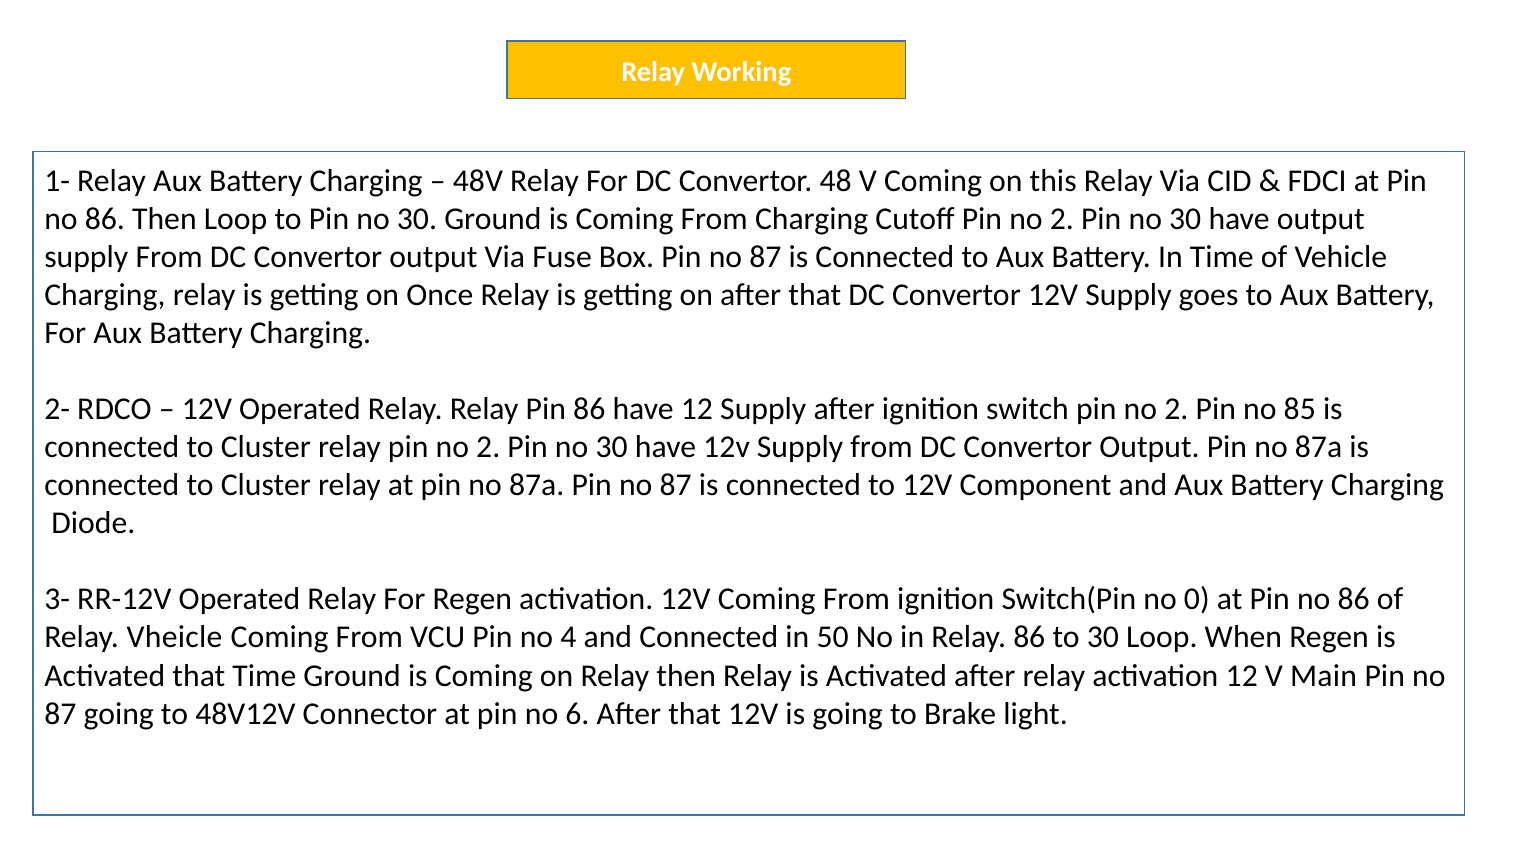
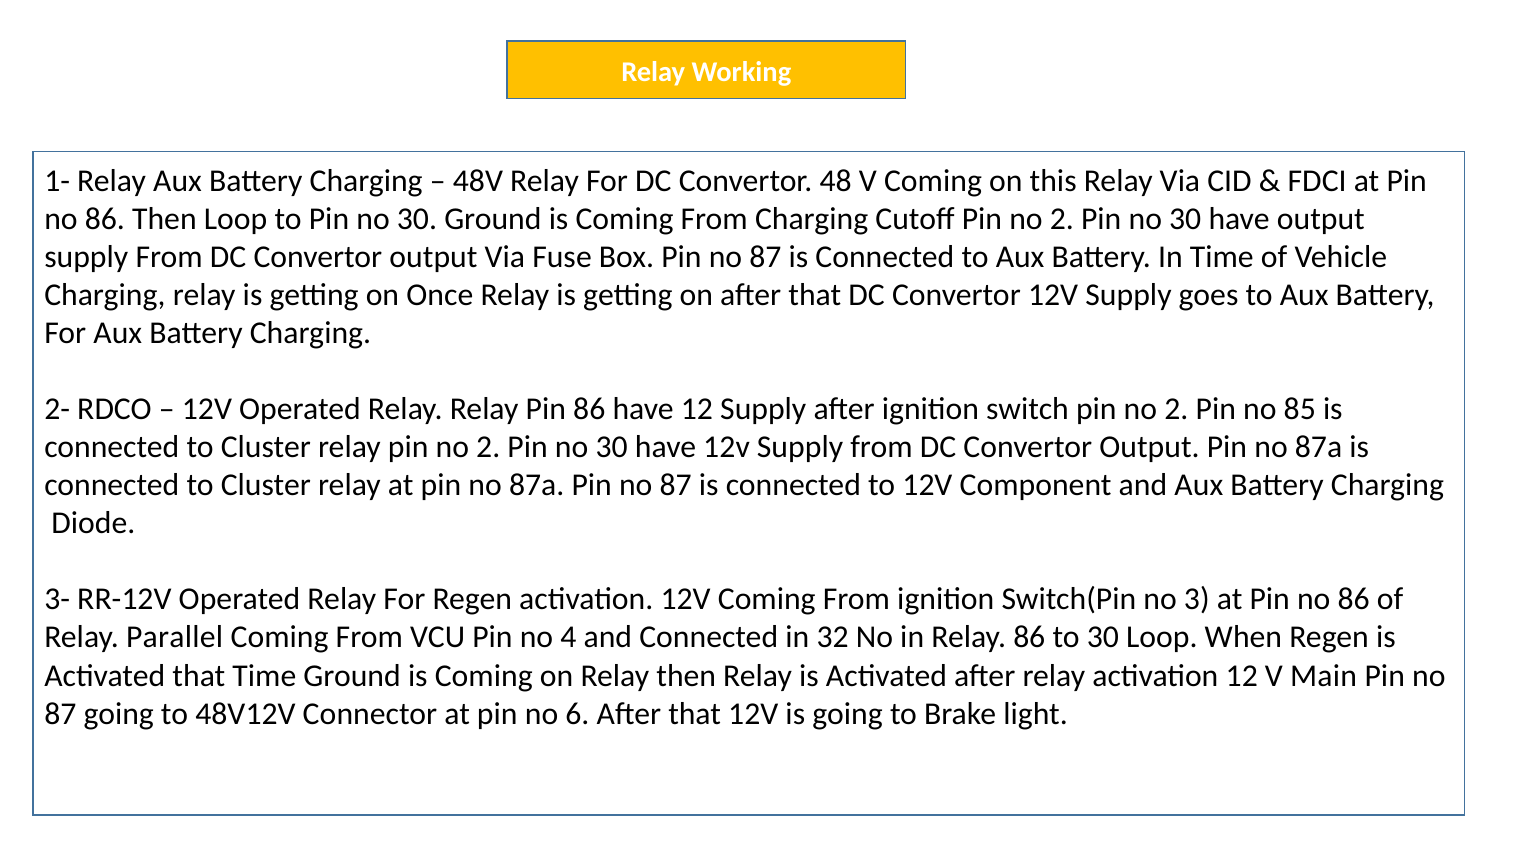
0: 0 -> 3 (1197, 599)
Vheicle: Vheicle -> Parallel (175, 637)
50: 50 -> 32 (833, 637)
